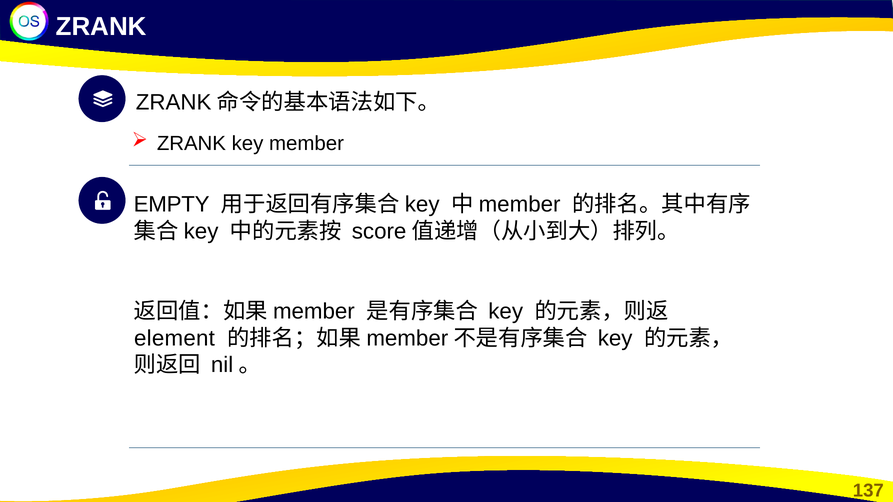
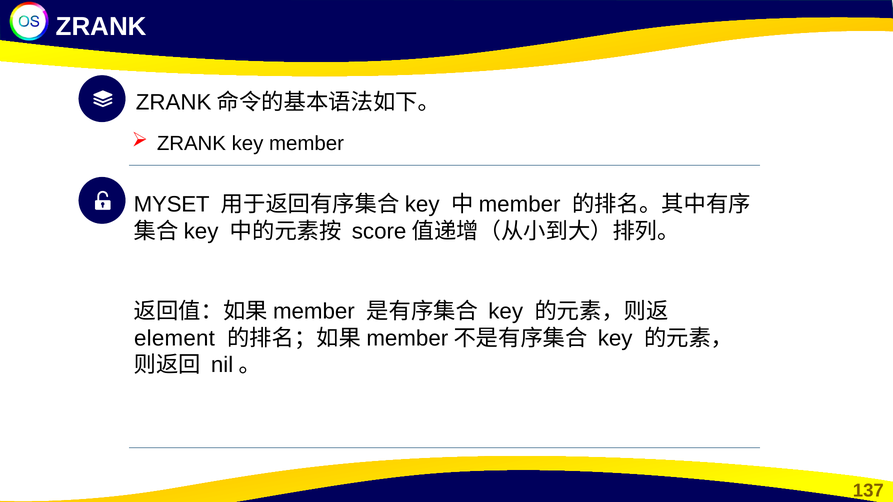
EMPTY: EMPTY -> MYSET (172, 204)
